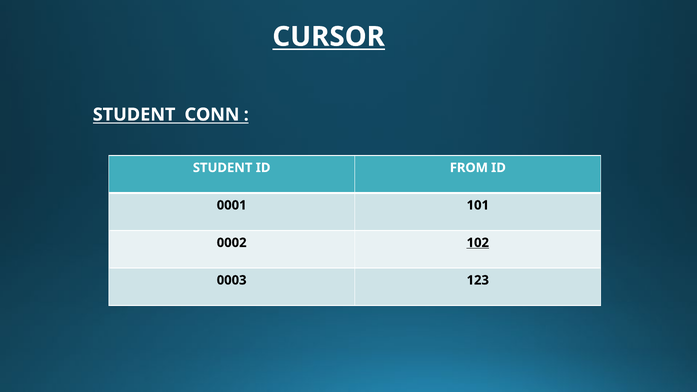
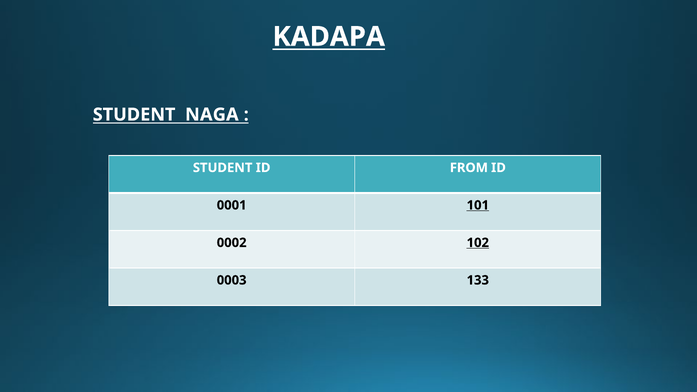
CURSOR: CURSOR -> KADAPA (329, 37)
CONN: CONN -> NAGA (212, 115)
101 underline: none -> present (478, 205)
123: 123 -> 133 (478, 280)
